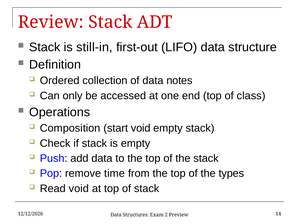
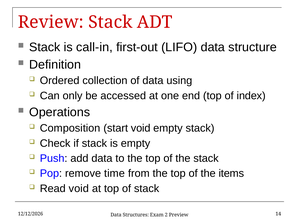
still-in: still-in -> call-in (94, 47)
notes: notes -> using (179, 81)
class: class -> index (251, 96)
types: types -> items (231, 174)
